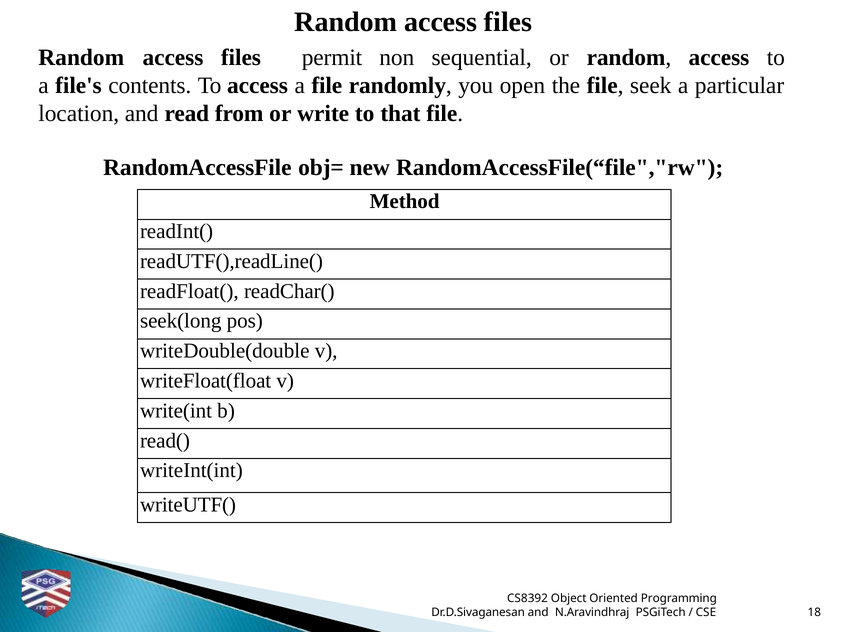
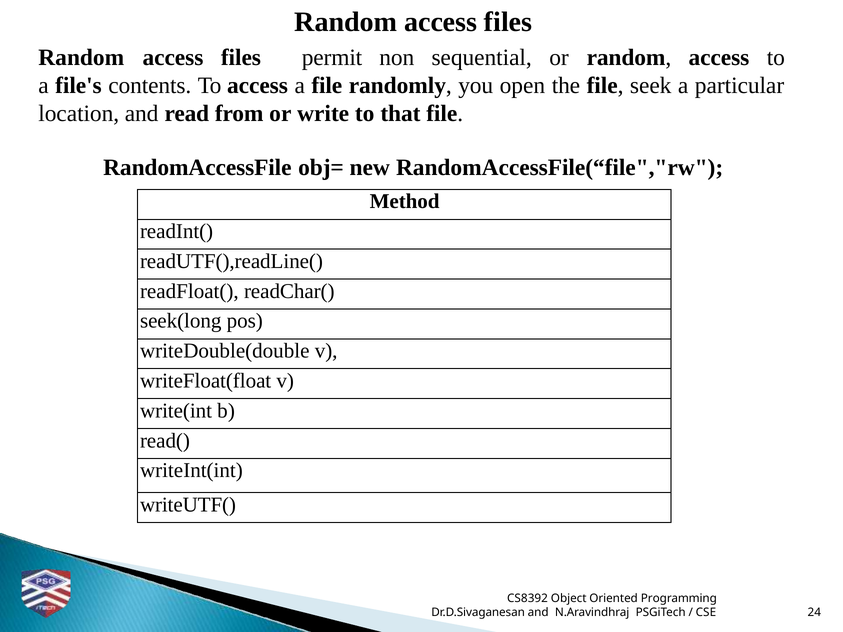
18: 18 -> 24 (814, 613)
